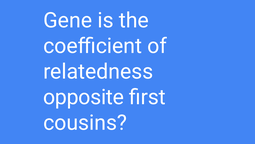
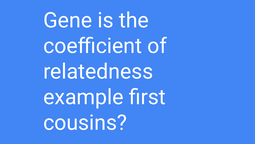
opposite: opposite -> example (83, 97)
